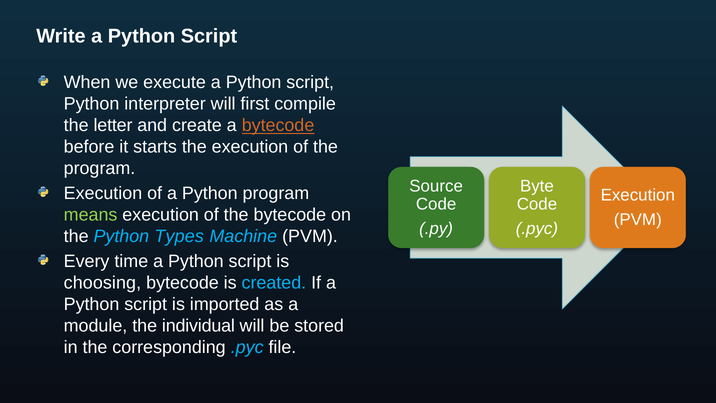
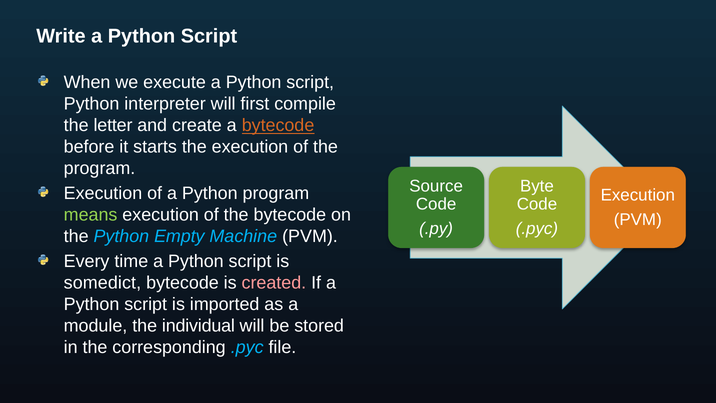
Types: Types -> Empty (179, 236)
choosing: choosing -> somedict (102, 283)
created colour: light blue -> pink (274, 283)
